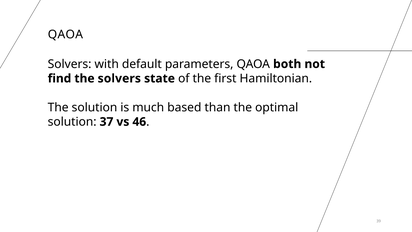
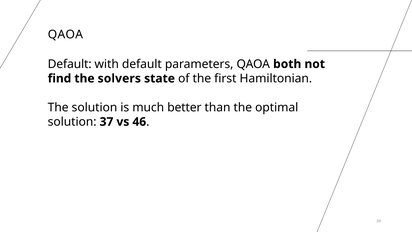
Solvers: Solvers -> Default (70, 64)
based: based -> better (184, 107)
